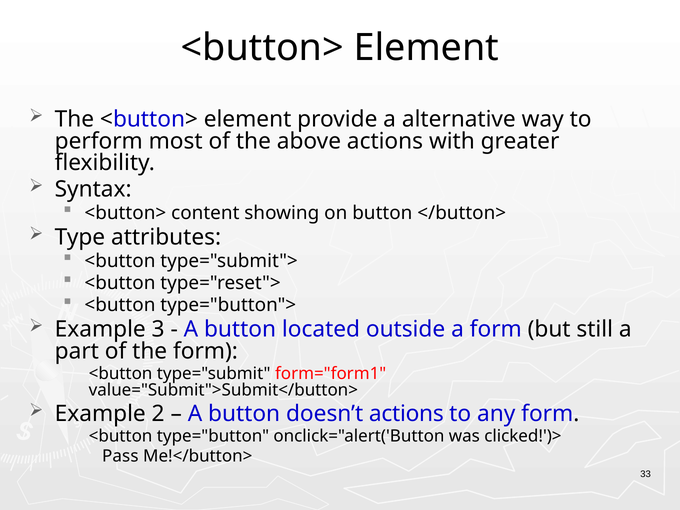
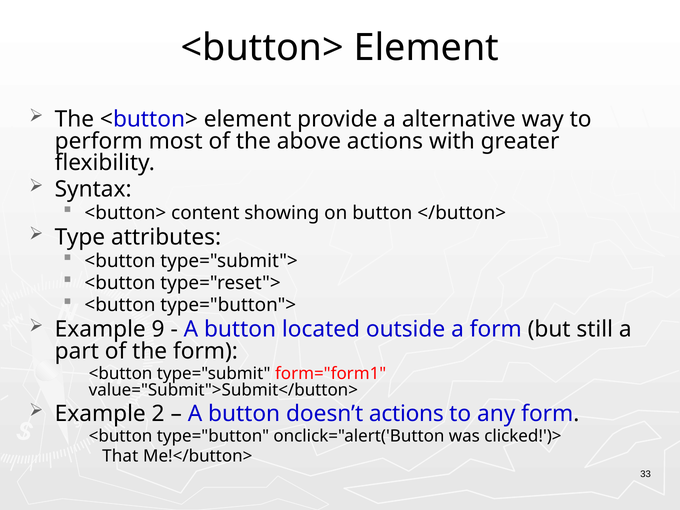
3: 3 -> 9 (158, 329)
Pass: Pass -> That (120, 456)
